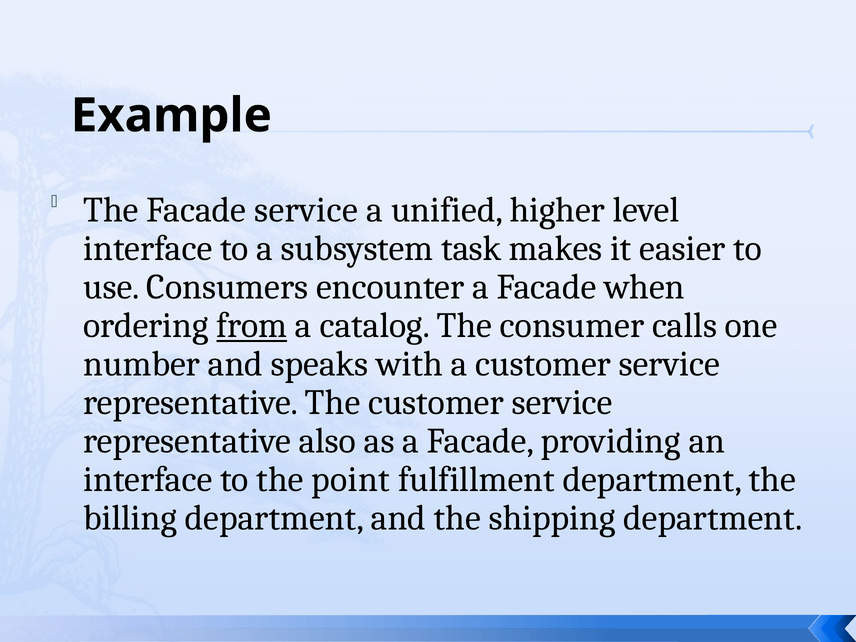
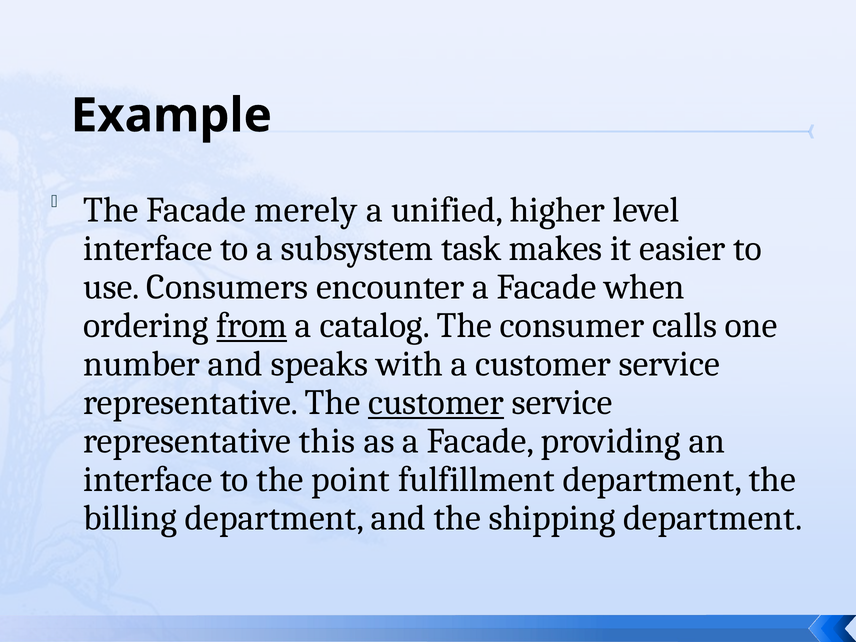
Facade service: service -> merely (306, 210)
customer underline: none -> present (436, 403)
also: also -> this (327, 441)
